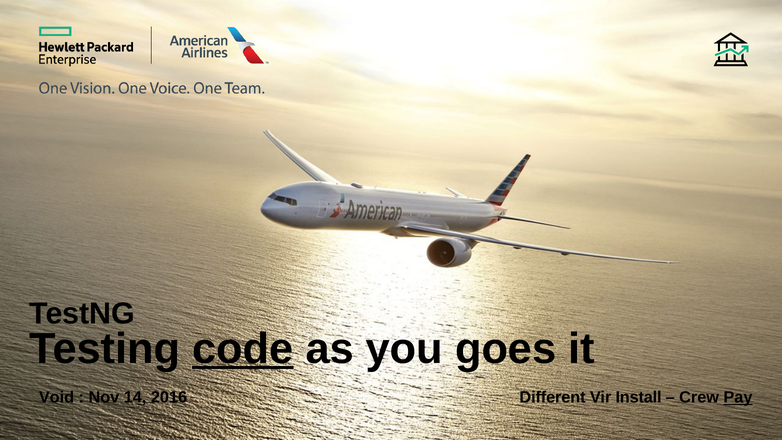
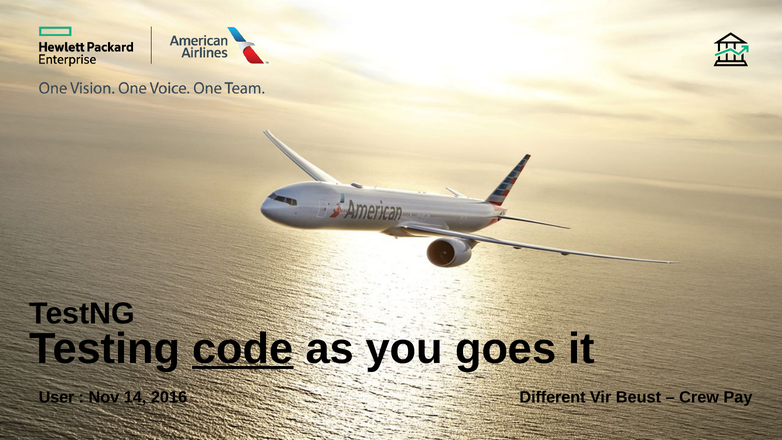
Void: Void -> User (57, 397)
Install: Install -> Beust (638, 397)
Pay underline: present -> none (738, 397)
